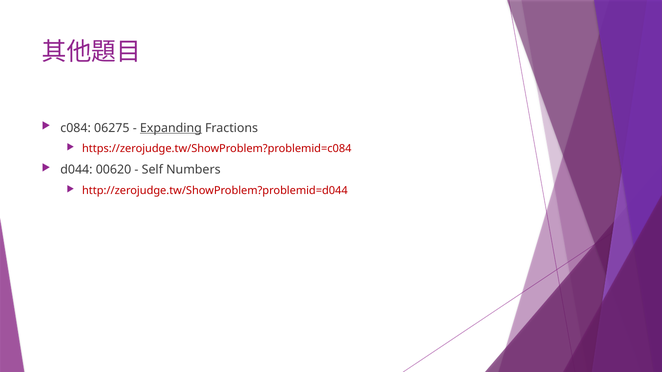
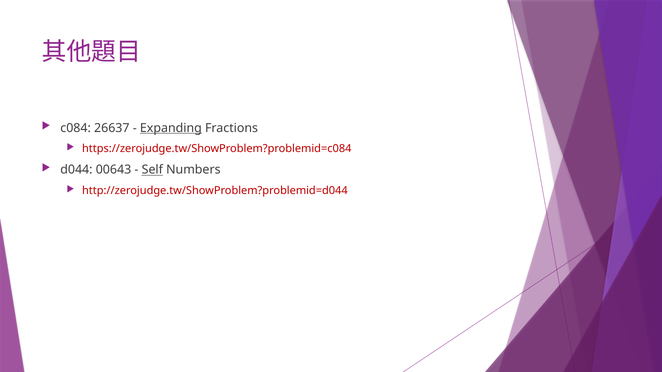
06275: 06275 -> 26637 (112, 128)
00620: 00620 -> 00643 (114, 170)
Self underline: none -> present (152, 170)
